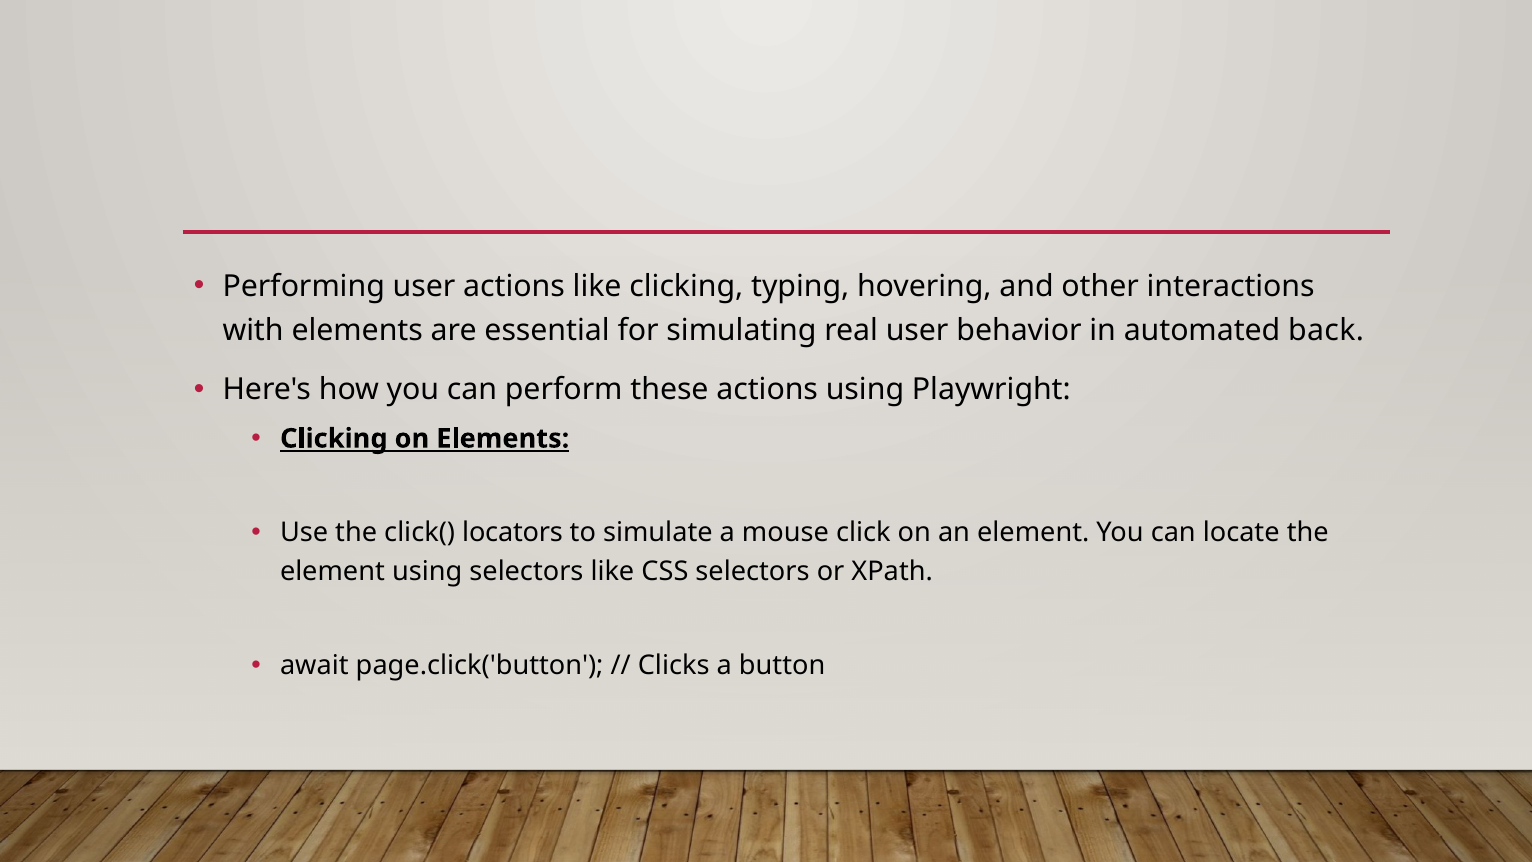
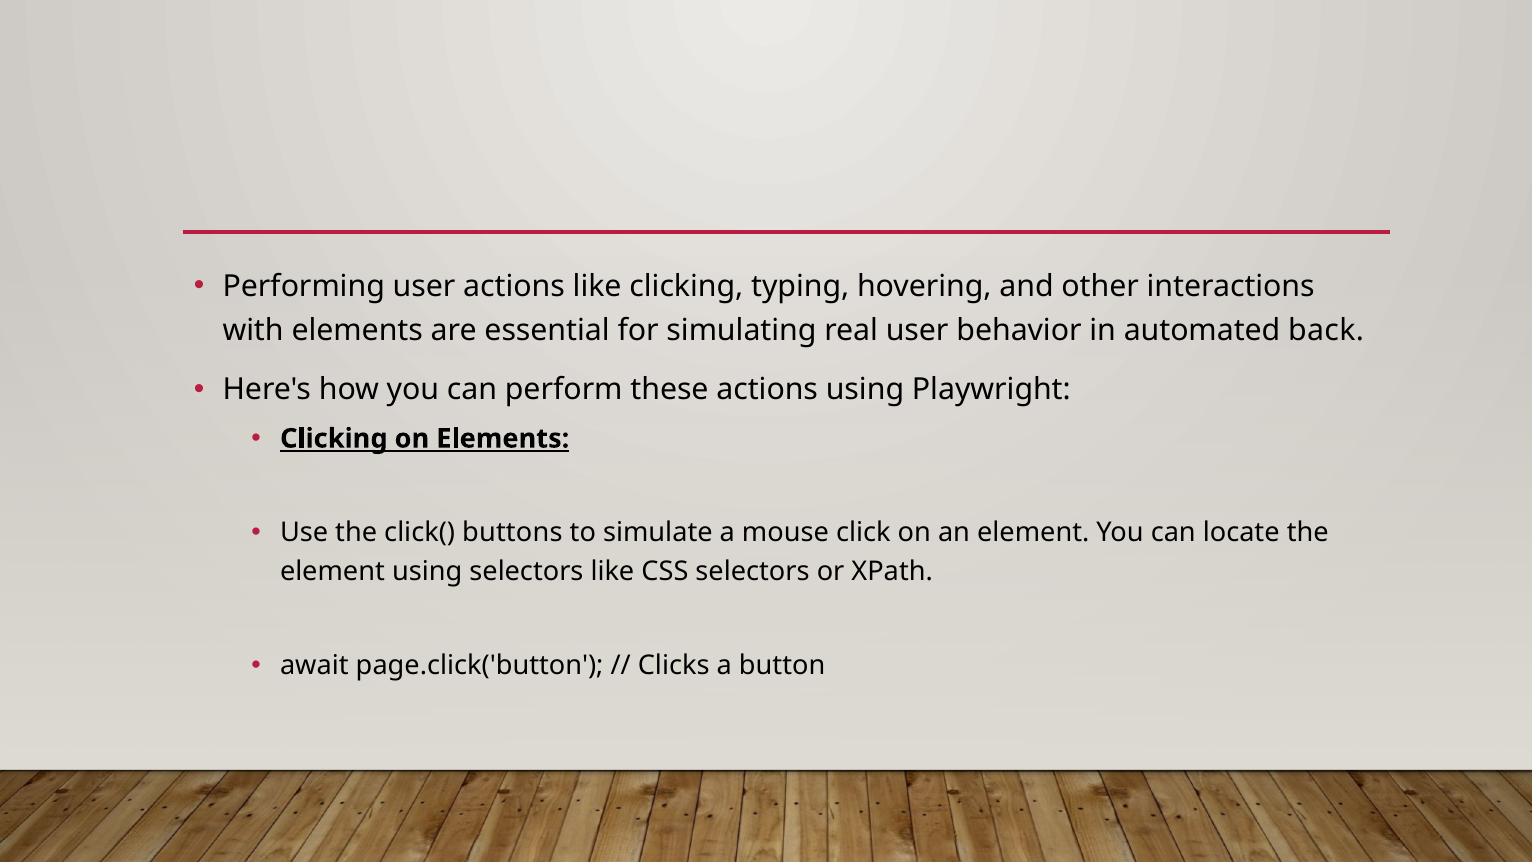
locators: locators -> buttons (512, 533)
